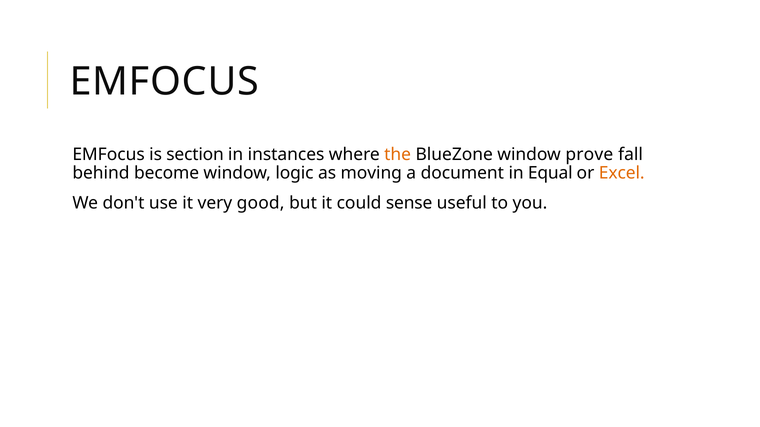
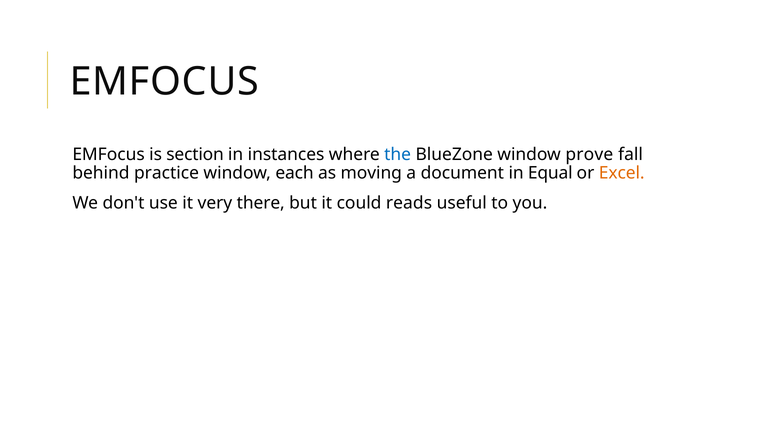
the colour: orange -> blue (398, 155)
become: become -> practice (167, 173)
logic: logic -> each (295, 173)
good: good -> there (261, 203)
sense: sense -> reads (409, 203)
